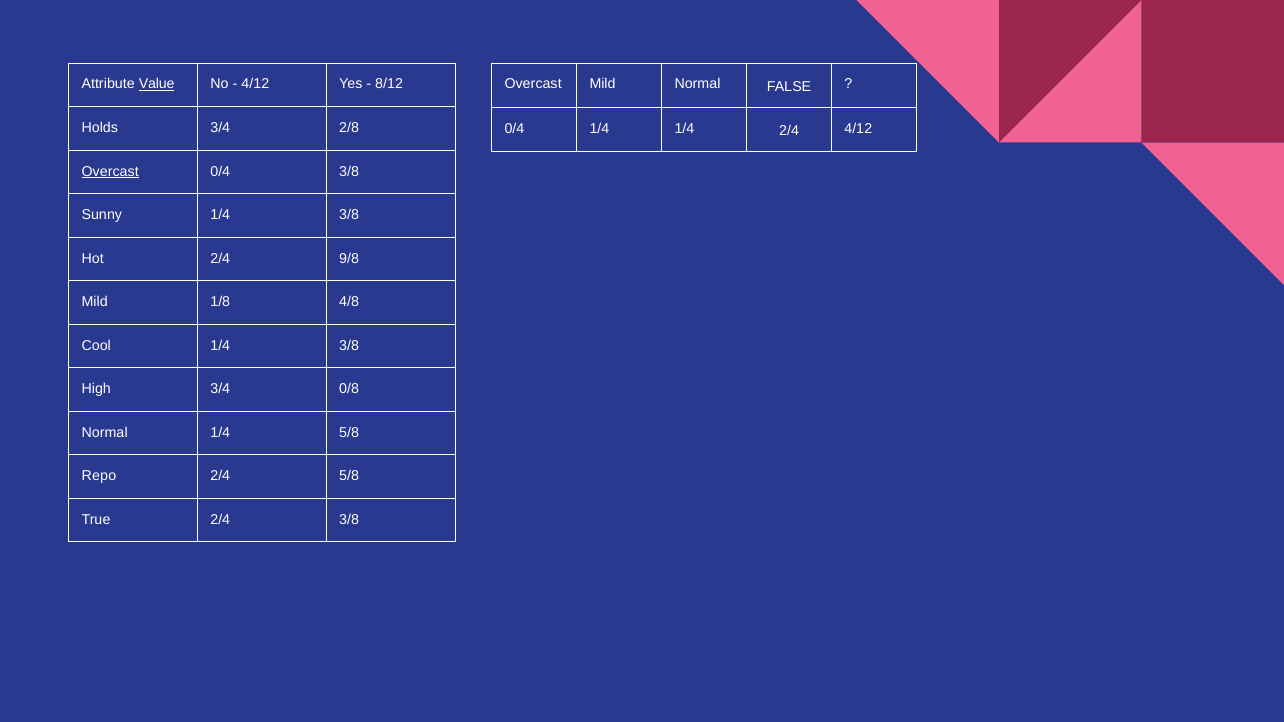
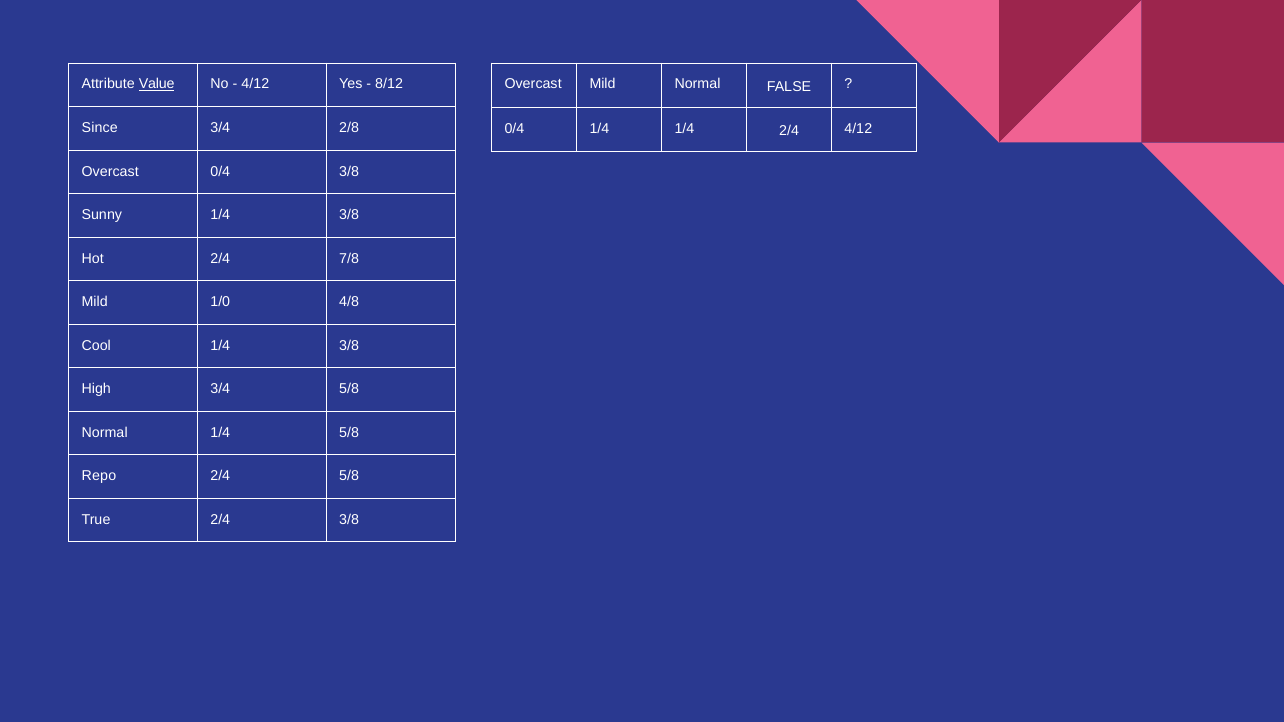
Holds: Holds -> Since (100, 128)
Overcast underline: present -> none (110, 171)
9/8: 9/8 -> 7/8 (349, 258)
1/8: 1/8 -> 1/0 (220, 302)
3/4 0/8: 0/8 -> 5/8 (349, 389)
